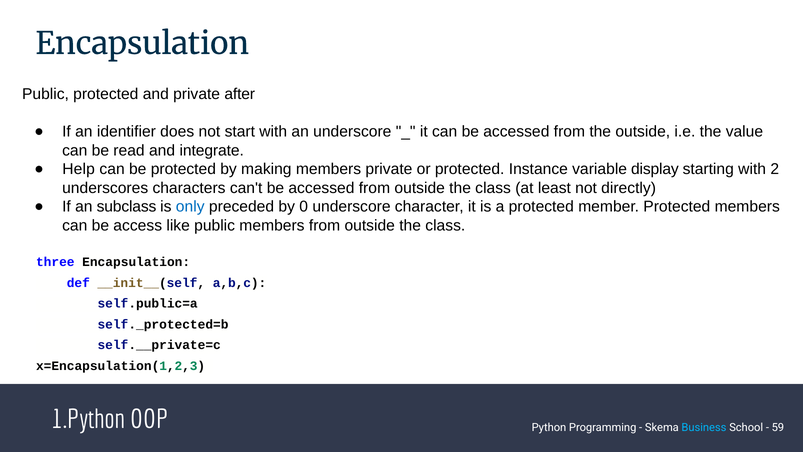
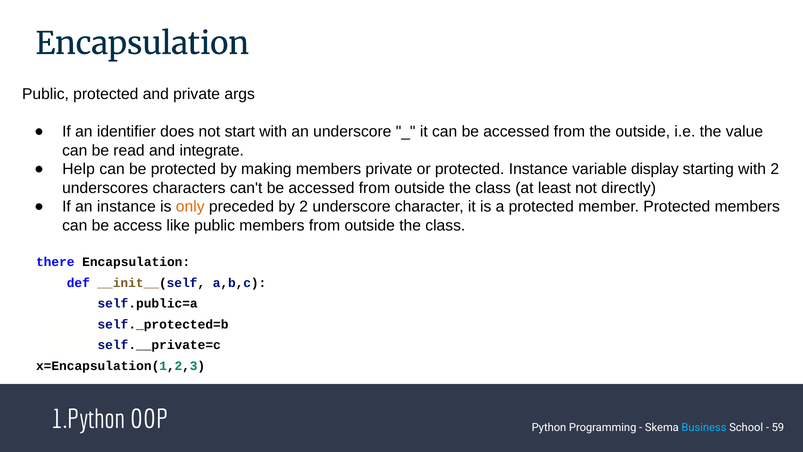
after: after -> args (240, 94)
an subclass: subclass -> instance (126, 207)
only colour: blue -> orange (190, 207)
by 0: 0 -> 2 (304, 207)
three: three -> there (55, 262)
